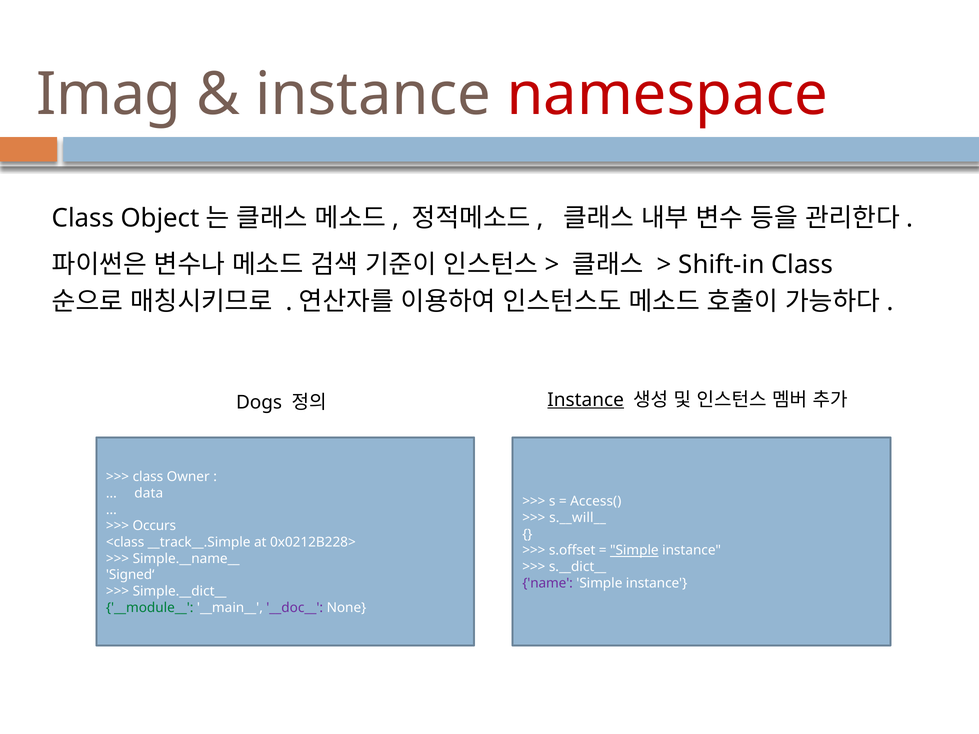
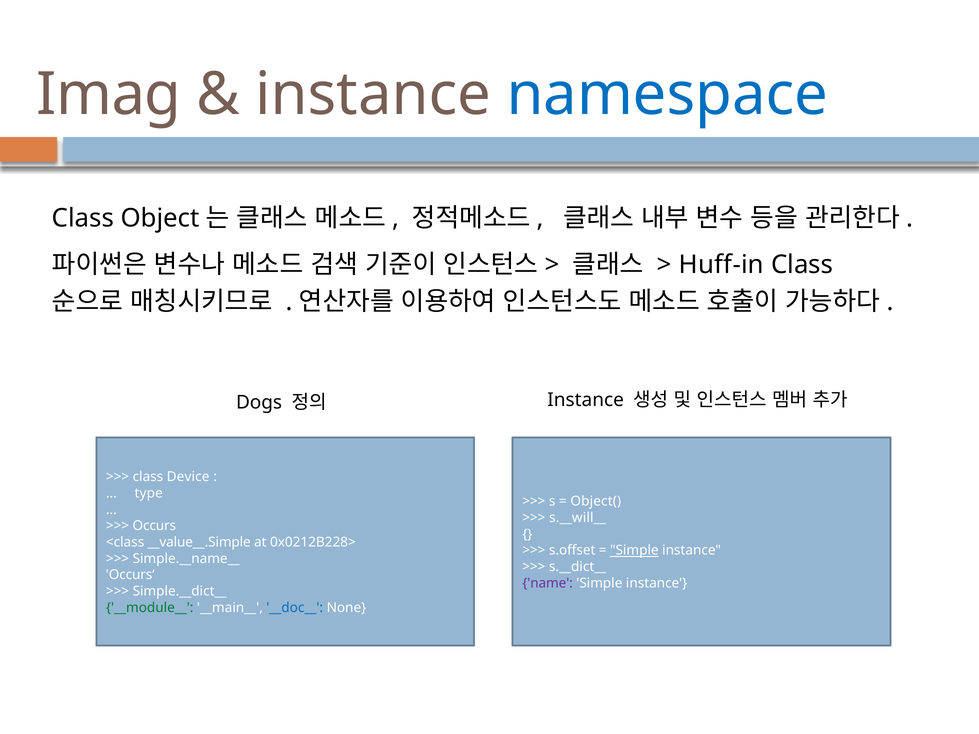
namespace colour: red -> blue (667, 95)
Shift-in: Shift-in -> Huff-in (721, 265)
Instance underline: present -> none (586, 400)
Owner: Owner -> Device (188, 477)
data: data -> type (149, 493)
Access(: Access( -> Object( (596, 502)
__track__.Simple: __track__.Simple -> __value__.Simple (199, 543)
Signed‘: Signed‘ -> Occurs‘ (130, 575)
__doc__ colour: purple -> blue (295, 608)
